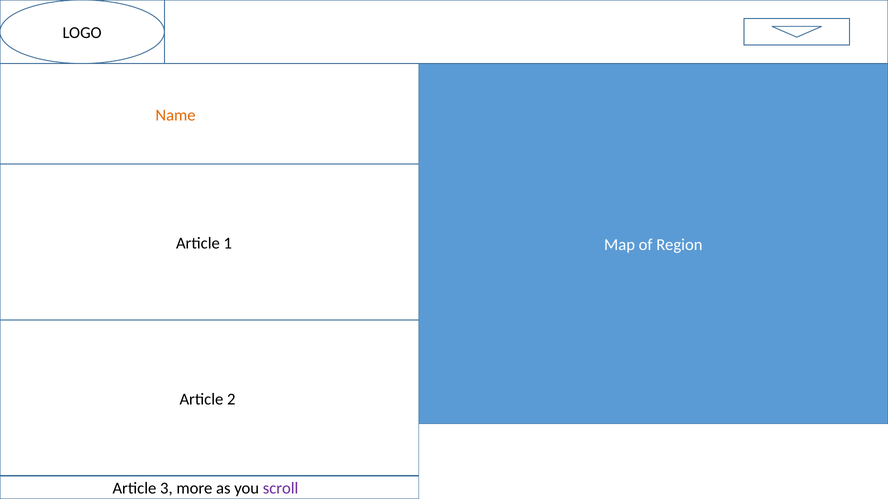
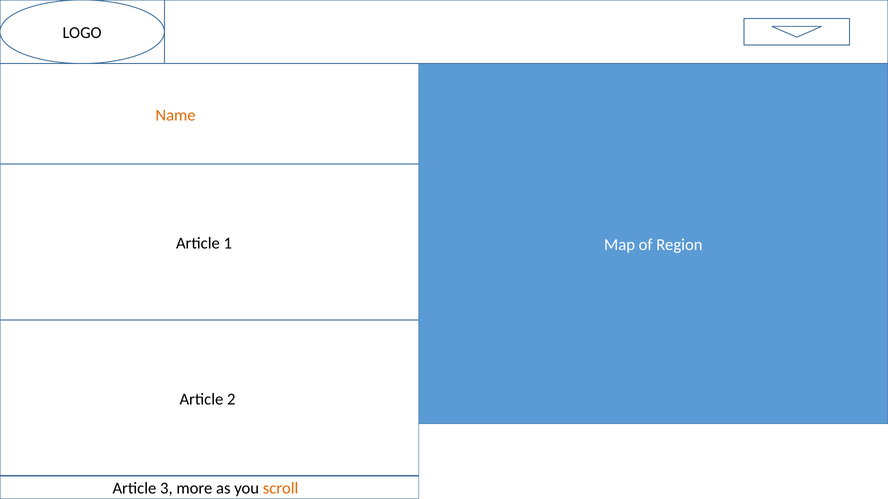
scroll colour: purple -> orange (281, 489)
